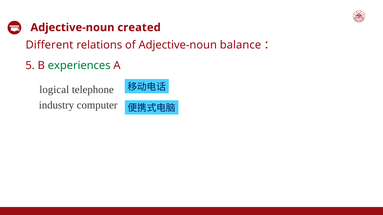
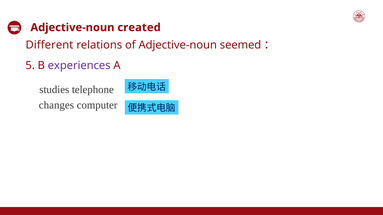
balance: balance -> seemed (241, 45)
experiences colour: green -> purple (79, 66)
logical: logical -> studies (54, 90)
industry: industry -> changes (56, 105)
